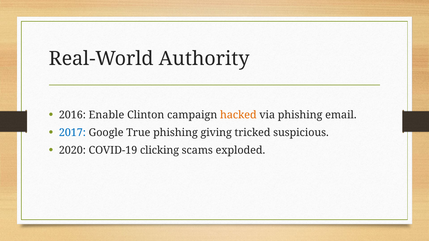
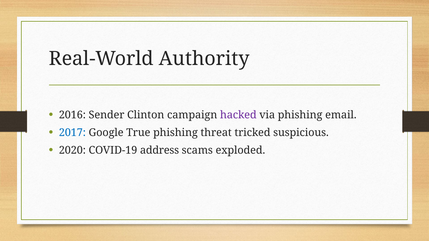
Enable: Enable -> Sender (107, 115)
hacked colour: orange -> purple (238, 115)
giving: giving -> threat (216, 133)
clicking: clicking -> address (160, 151)
